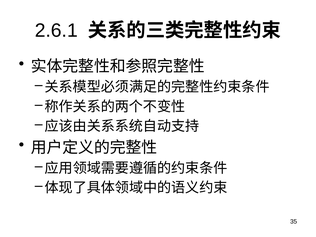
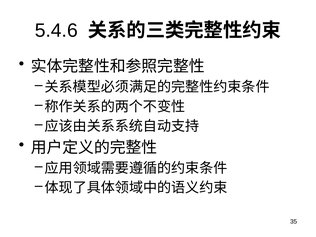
2.6.1: 2.6.1 -> 5.4.6 (56, 31)
